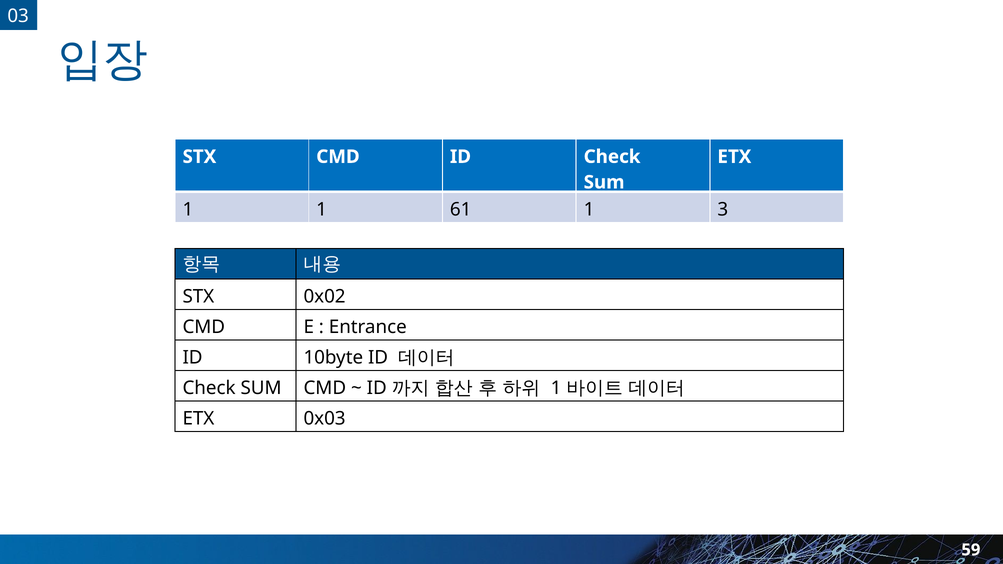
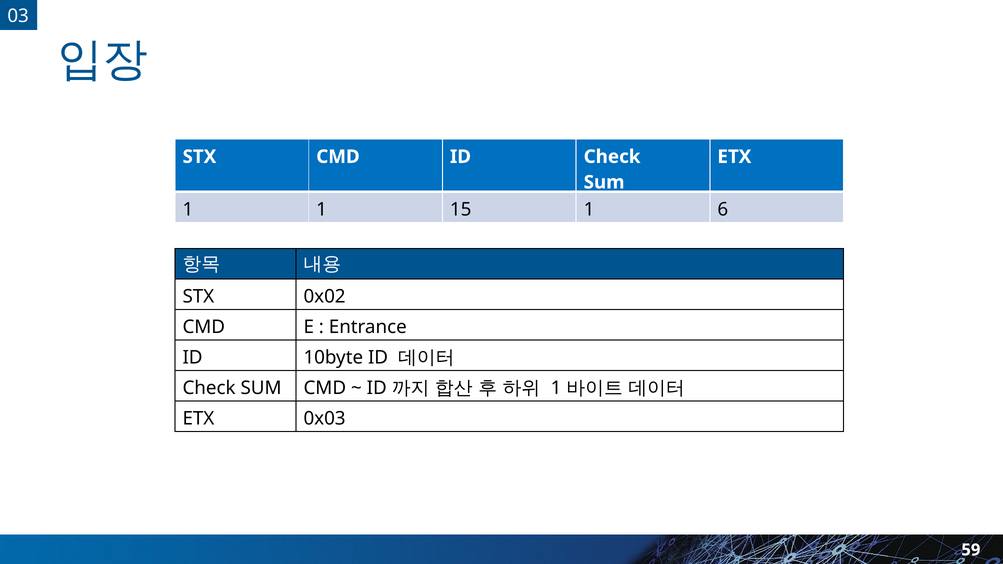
61: 61 -> 15 (461, 209)
3: 3 -> 6 (723, 209)
